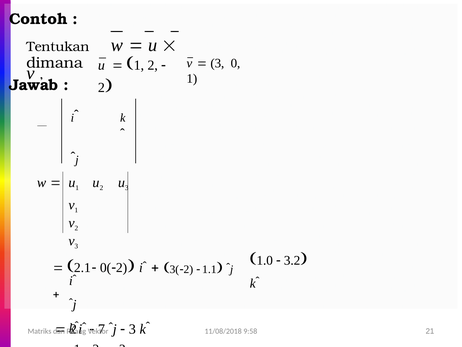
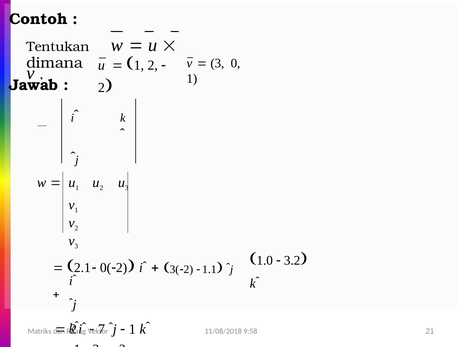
3: 3 -> 1 (132, 329)
